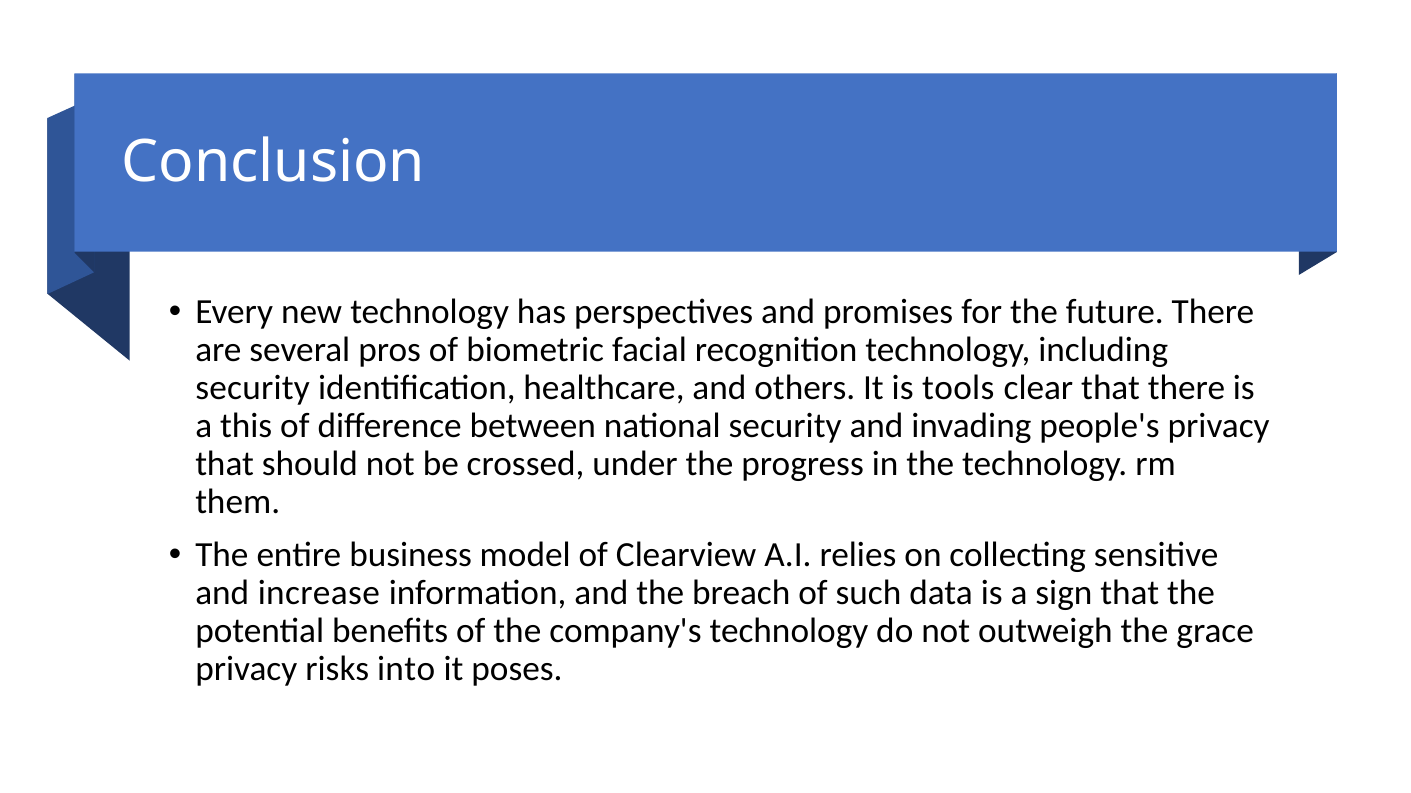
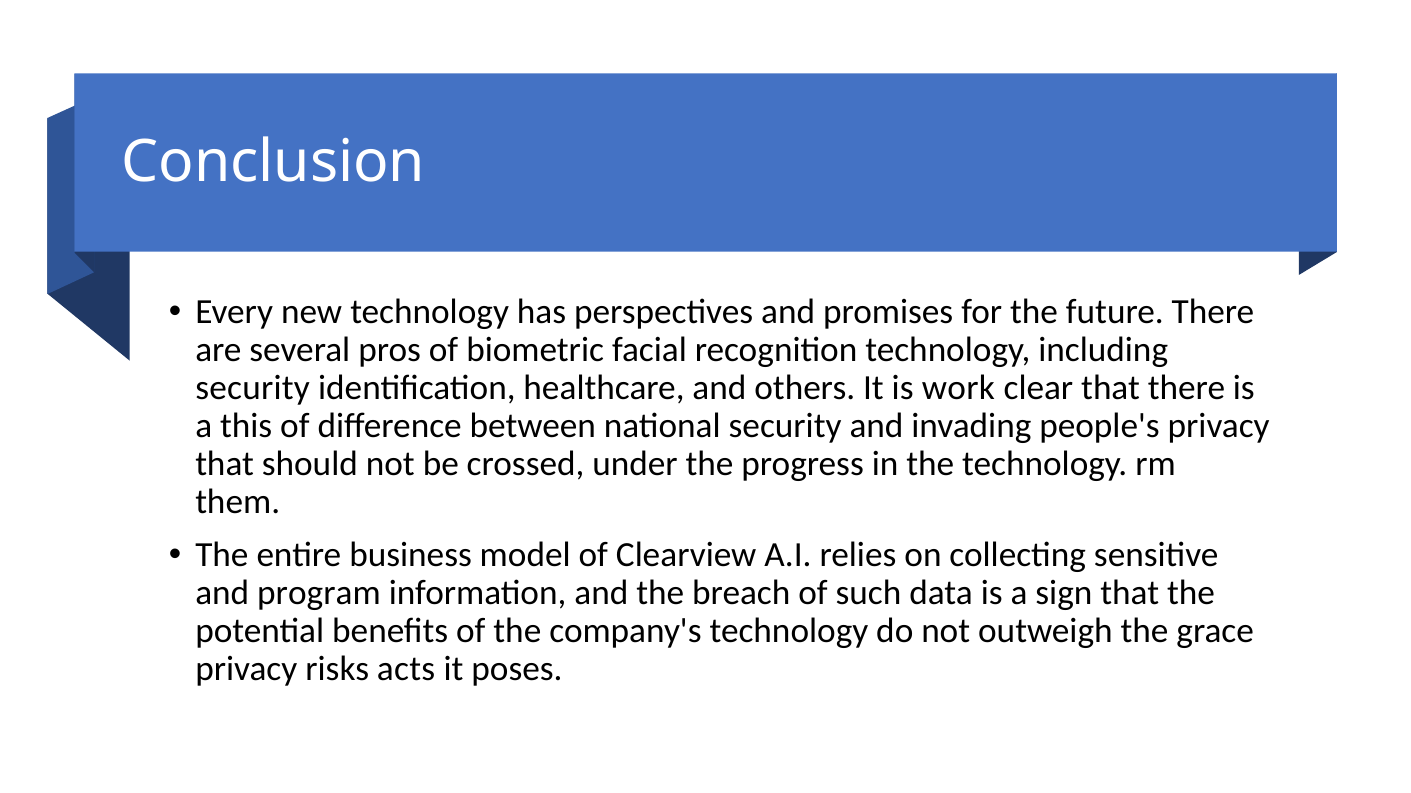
tools: tools -> work (958, 388)
increase: increase -> program (319, 594)
into: into -> acts (406, 670)
